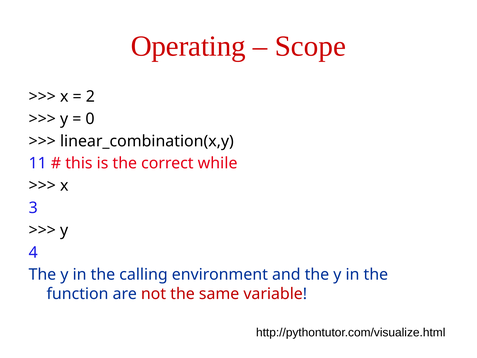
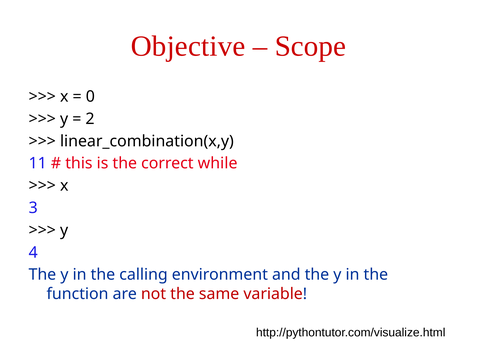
Operating: Operating -> Objective (188, 46)
2: 2 -> 0 (90, 97)
0: 0 -> 2 (90, 119)
